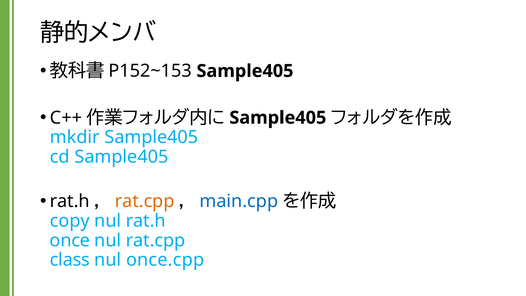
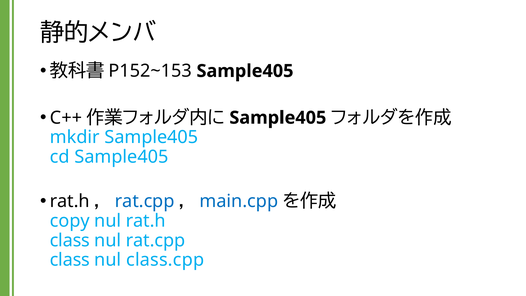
rat.cpp colour: orange -> blue (145, 201)
once: once -> class (70, 240)
once.cpp: once.cpp -> class.cpp (165, 260)
